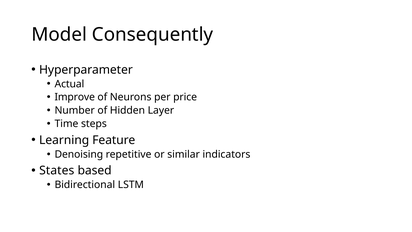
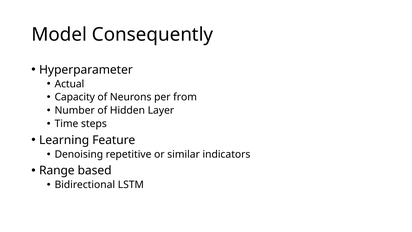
Improve: Improve -> Capacity (75, 97)
price: price -> from (185, 97)
States: States -> Range (57, 171)
